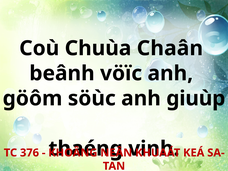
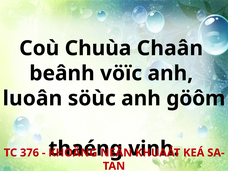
göôm: göôm -> luoân (32, 98)
giuùp: giuùp -> göôm (196, 98)
